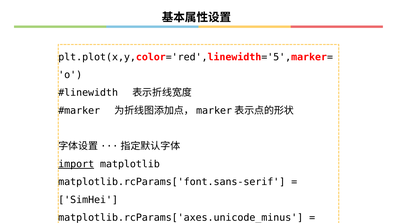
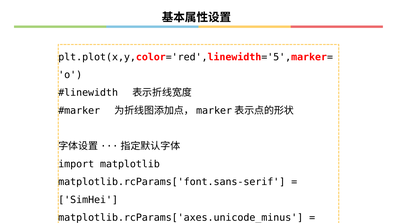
import underline: present -> none (76, 164)
